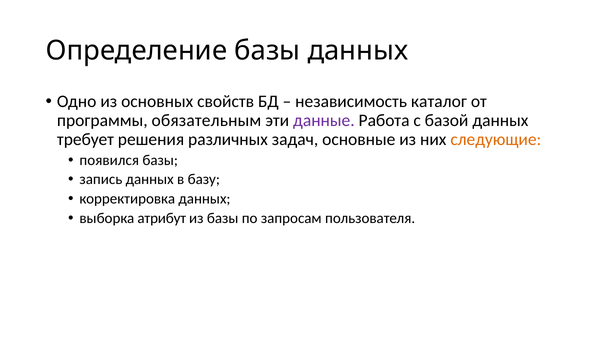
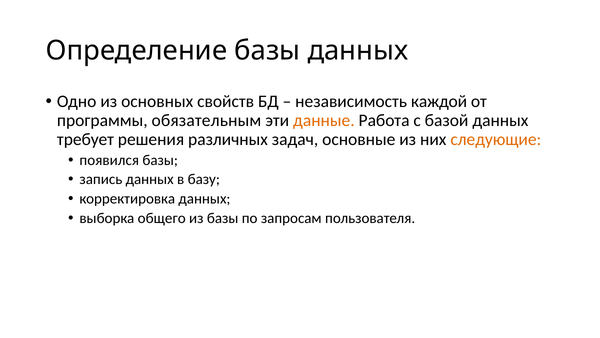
каталог: каталог -> каждой (439, 101)
данные colour: purple -> orange (324, 120)
атрибут: атрибут -> общего (162, 218)
